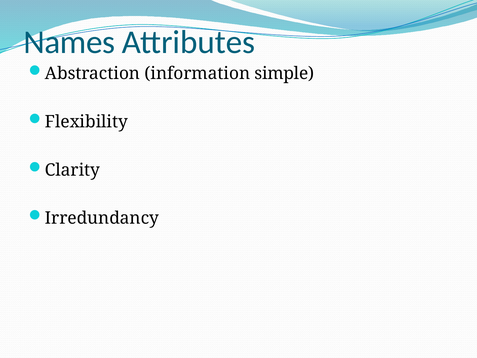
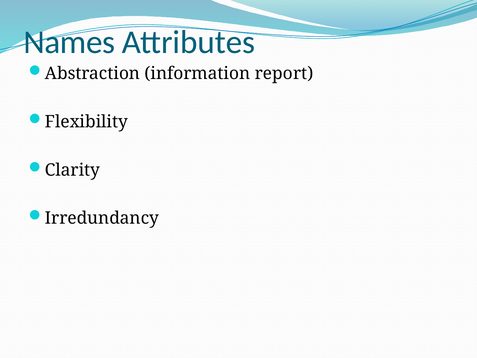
simple: simple -> report (284, 74)
